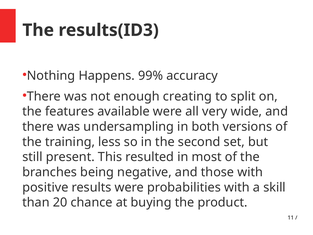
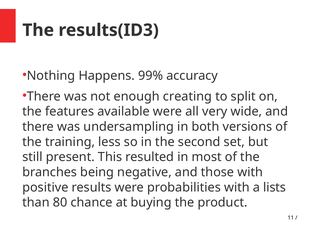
skill: skill -> lists (275, 187)
20: 20 -> 80 (60, 202)
